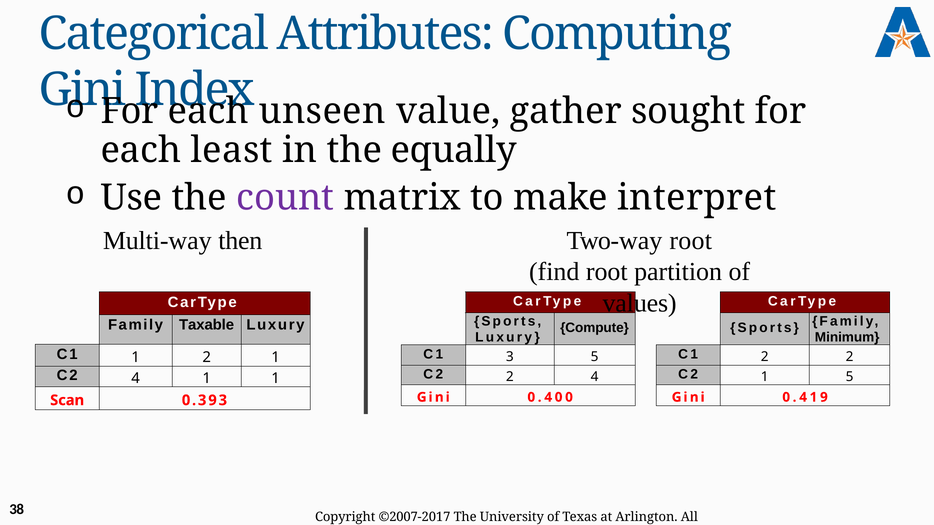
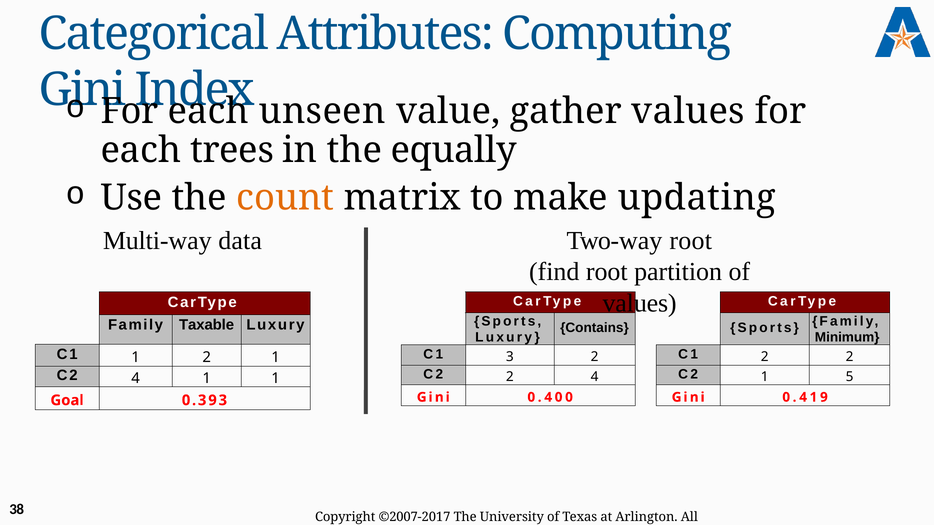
gather sought: sought -> values (688, 111)
least: least -> trees (232, 151)
count colour: purple -> orange (285, 198)
interpret: interpret -> updating (697, 198)
then: then -> data (240, 241)
Compute: Compute -> Contains (594, 328)
3 5: 5 -> 2 (595, 357)
Scan: Scan -> Goal (67, 401)
